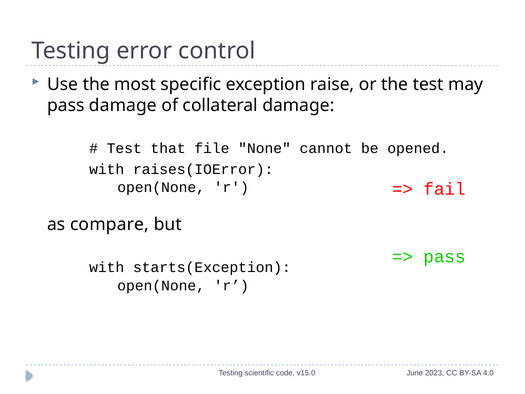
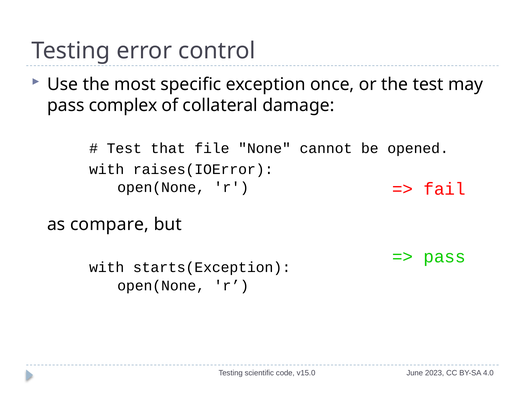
raise: raise -> once (332, 84)
pass damage: damage -> complex (123, 105)
